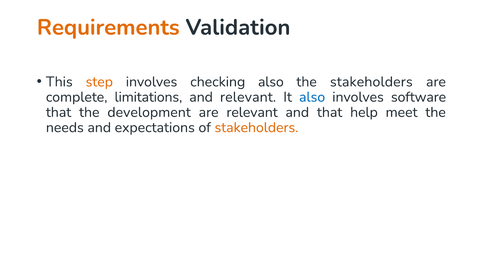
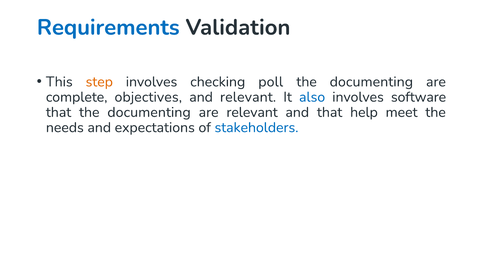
Requirements colour: orange -> blue (108, 27)
checking also: also -> poll (271, 82)
stakeholders: stakeholders -> documenting (371, 82)
limitations: limitations -> objectives (148, 97)
that the development: development -> documenting (149, 112)
stakeholders colour: orange -> blue (256, 127)
